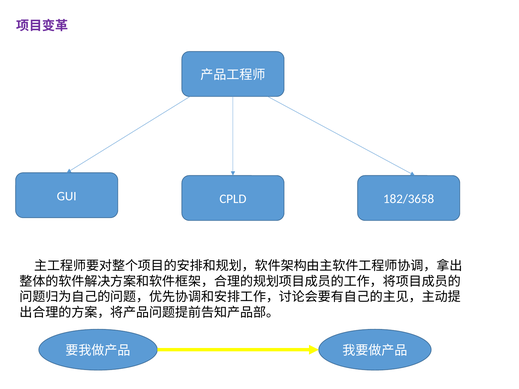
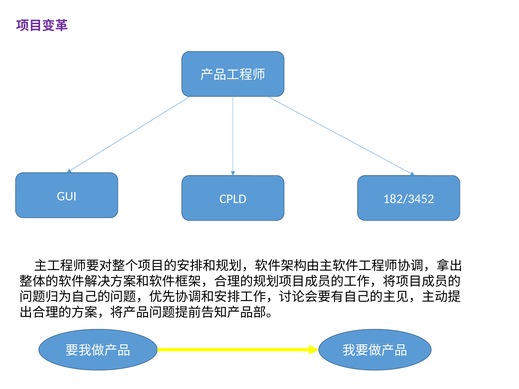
182/3658: 182/3658 -> 182/3452 (409, 199)
